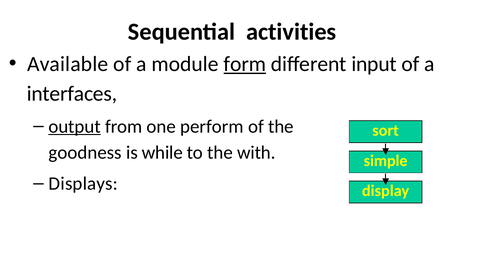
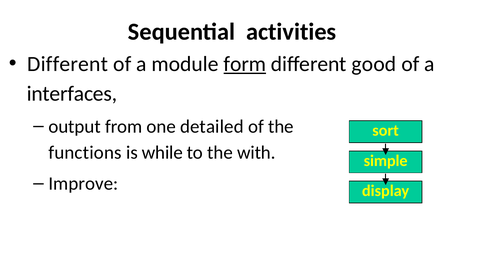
Available: Available -> Different (68, 64)
input: input -> good (374, 64)
output underline: present -> none (75, 126)
perform: perform -> detailed (212, 126)
goodness: goodness -> functions (85, 152)
Displays: Displays -> Improve (83, 184)
